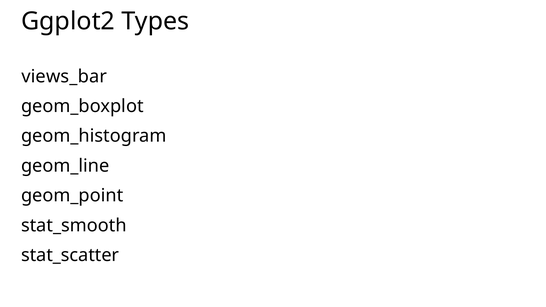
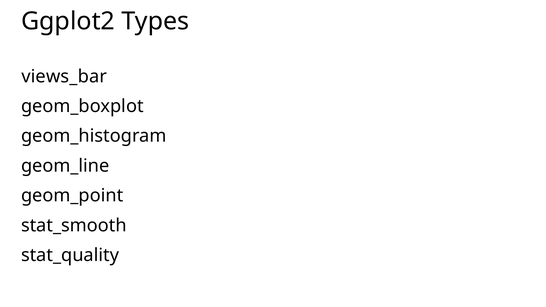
stat_scatter: stat_scatter -> stat_quality (70, 255)
